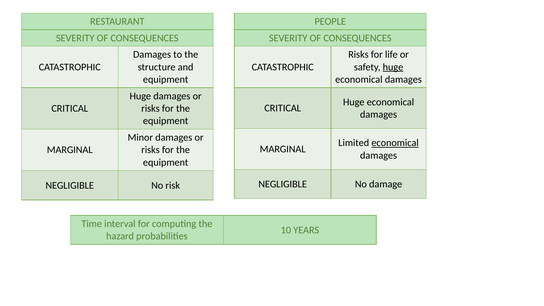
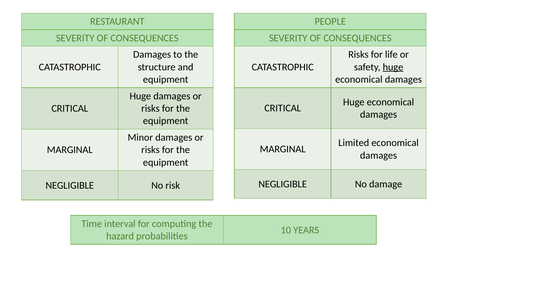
economical underline: present -> none (395, 143)
